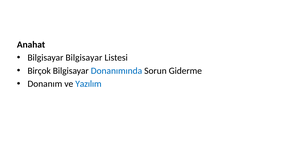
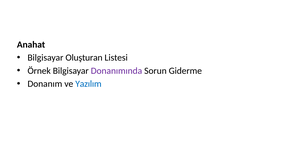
Bilgisayar Bilgisayar: Bilgisayar -> Oluşturan (84, 58)
Birçok: Birçok -> Örnek (39, 71)
Donanımında colour: blue -> purple (116, 71)
